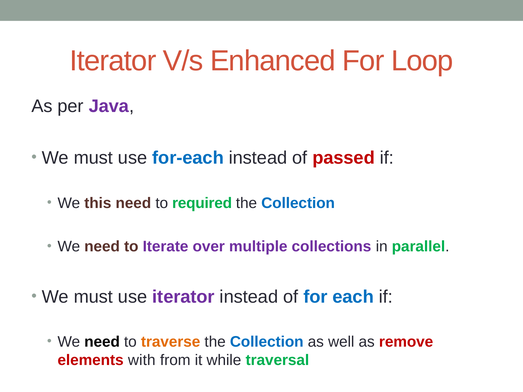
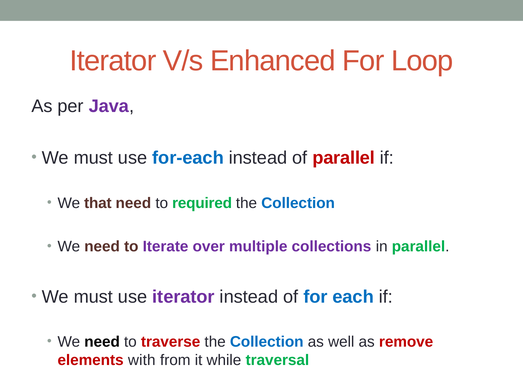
of passed: passed -> parallel (344, 158)
this: this -> that (98, 203)
traverse colour: orange -> red (171, 342)
